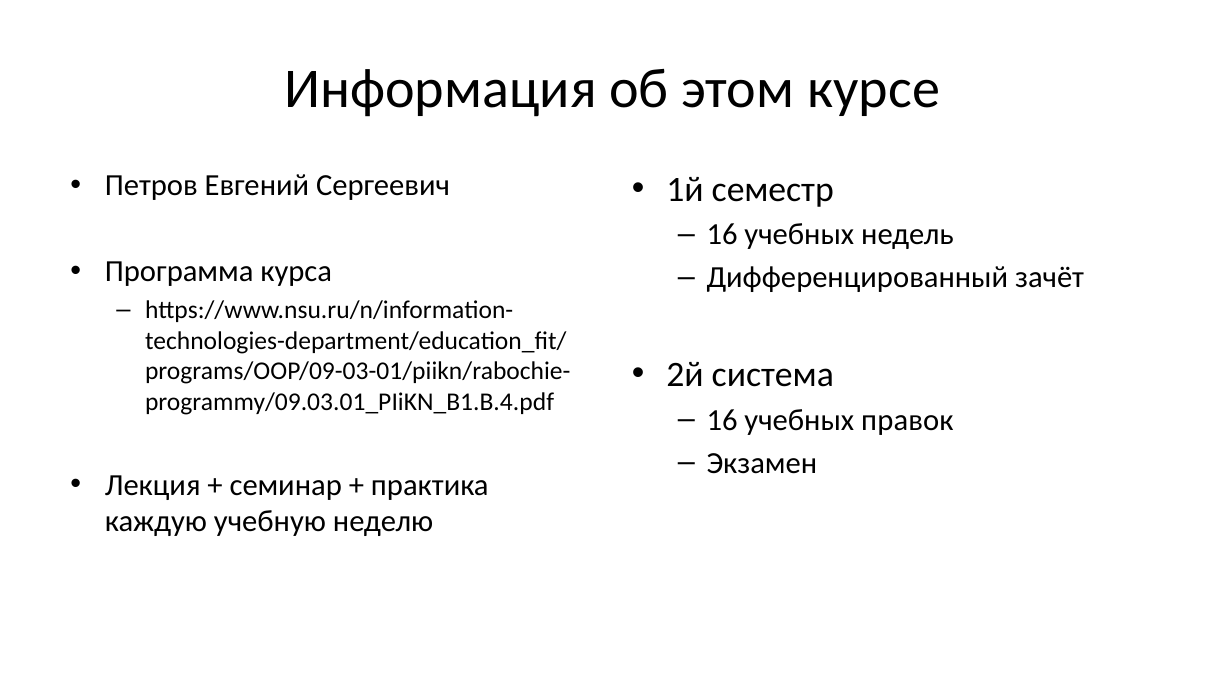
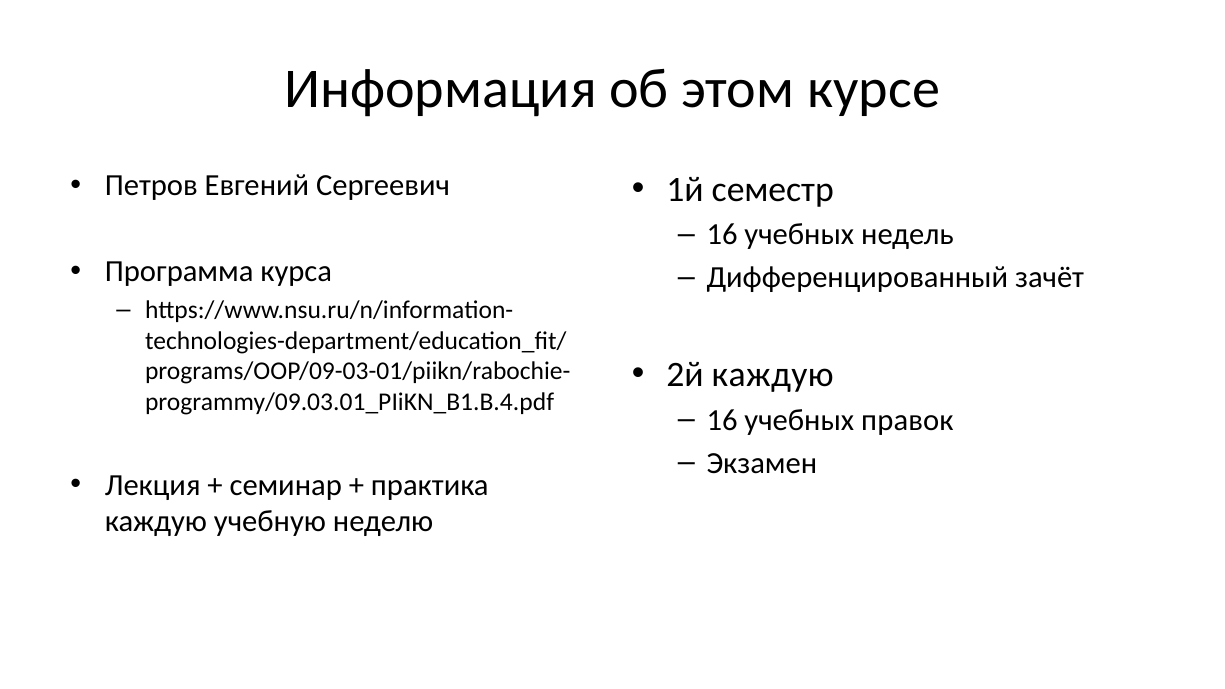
2й система: система -> каждую (773, 375)
